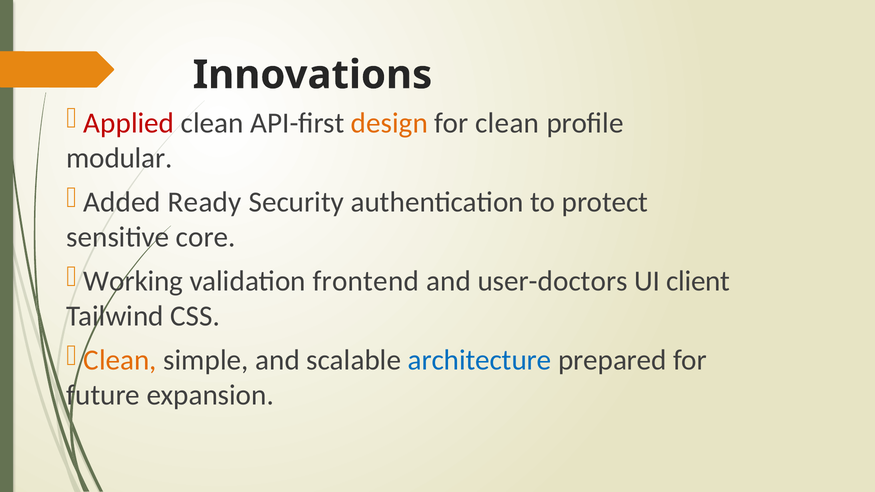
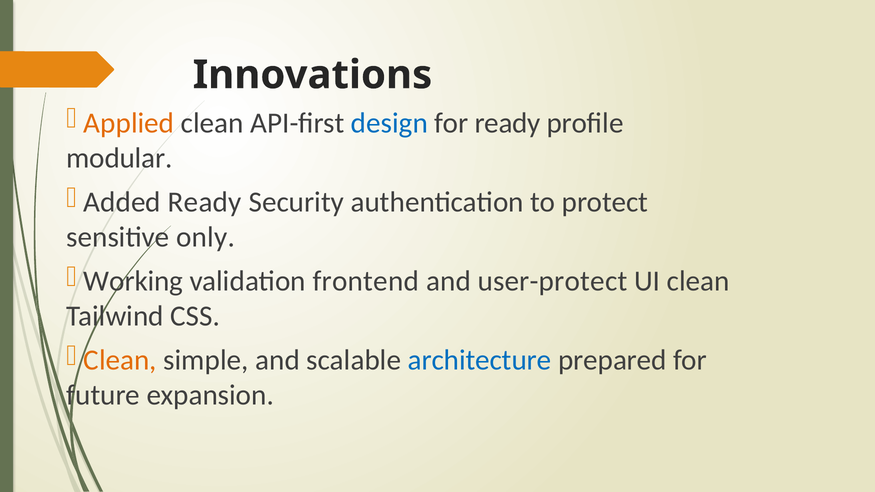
Applied colour: red -> orange (129, 123)
design colour: orange -> blue (389, 123)
for clean: clean -> ready (508, 123)
core: core -> only (206, 237)
user-doctors: user-doctors -> user-protect (552, 281)
UI client: client -> clean (698, 281)
